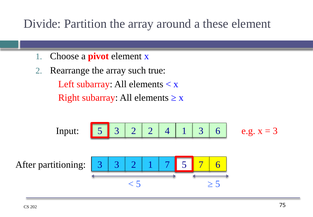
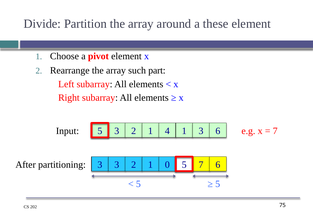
true: true -> part (157, 70)
2: 2 -> 1 (150, 131)
3: 3 -> 7 (275, 131)
1 7: 7 -> 0 (167, 164)
